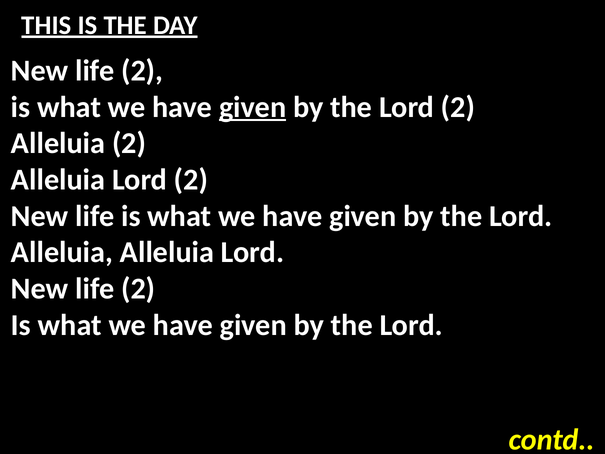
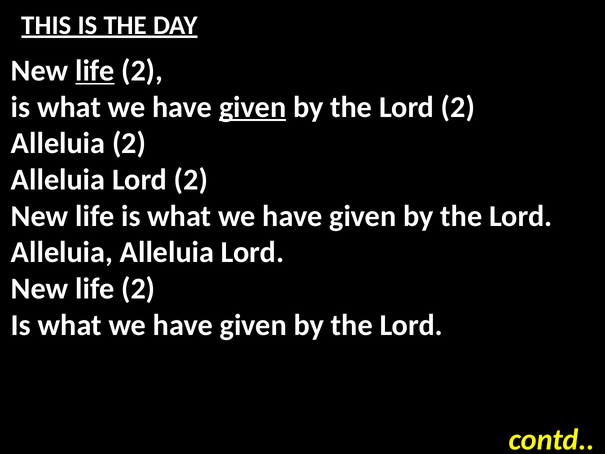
life underline: none -> present (95, 71)
